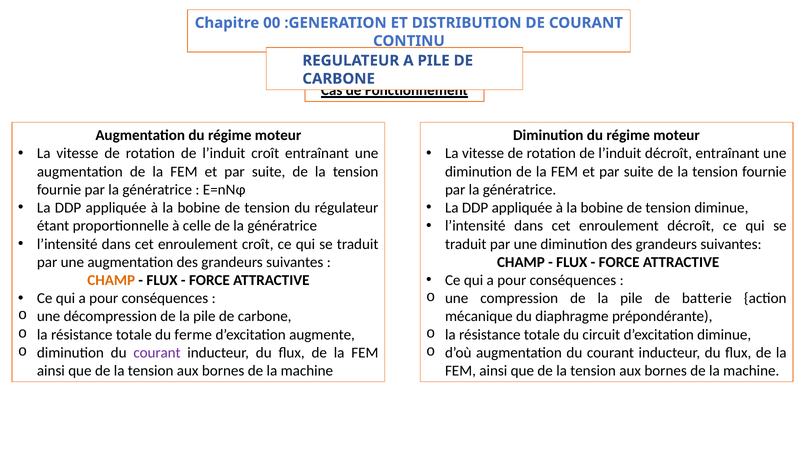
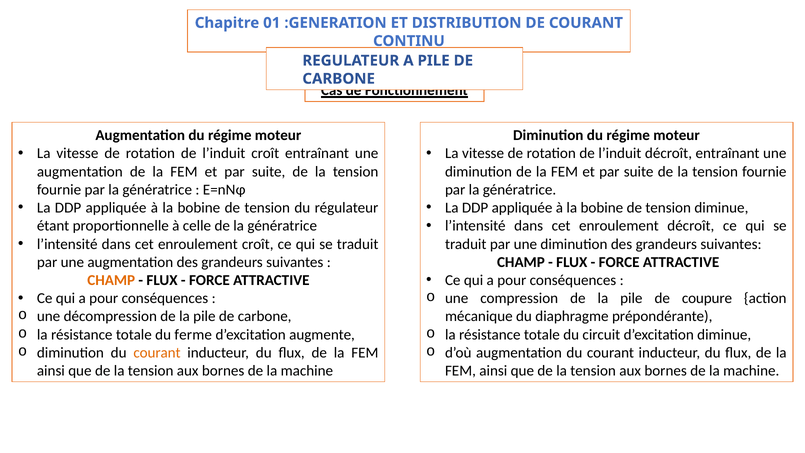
00: 00 -> 01 (272, 23)
batterie: batterie -> coupure (707, 298)
courant colour: purple -> orange (157, 353)
